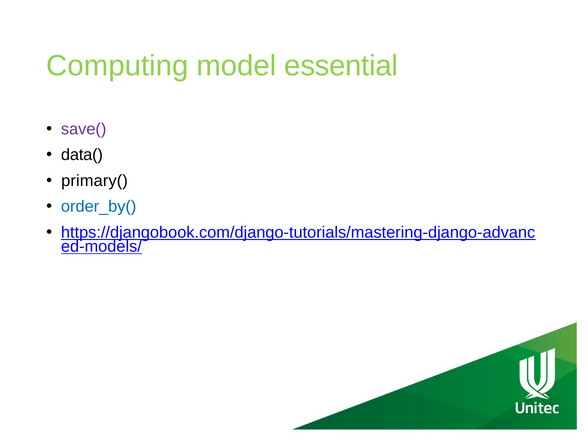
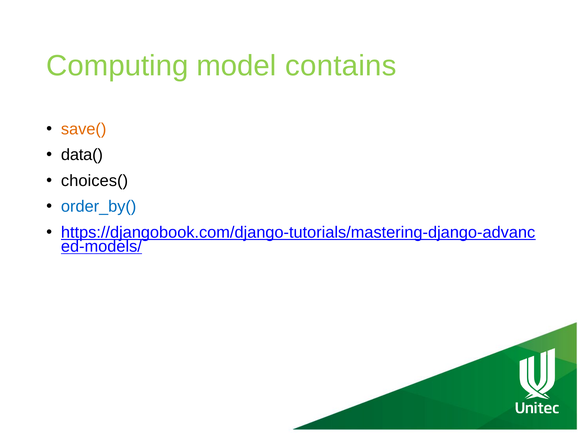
essential: essential -> contains (341, 66)
save( colour: purple -> orange (84, 129)
primary(: primary( -> choices( (95, 181)
